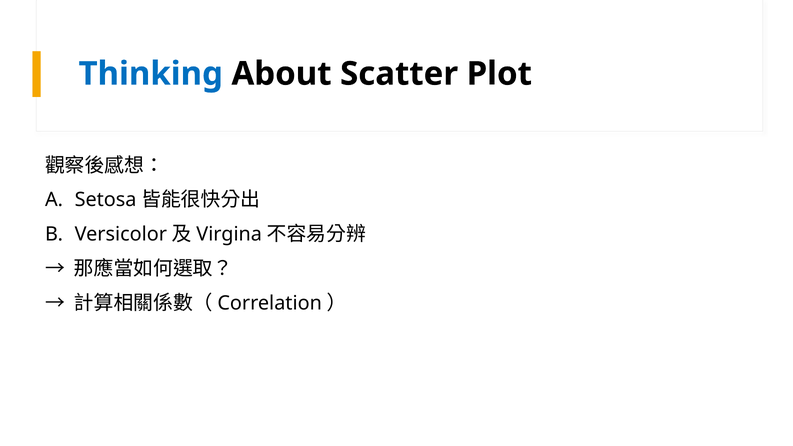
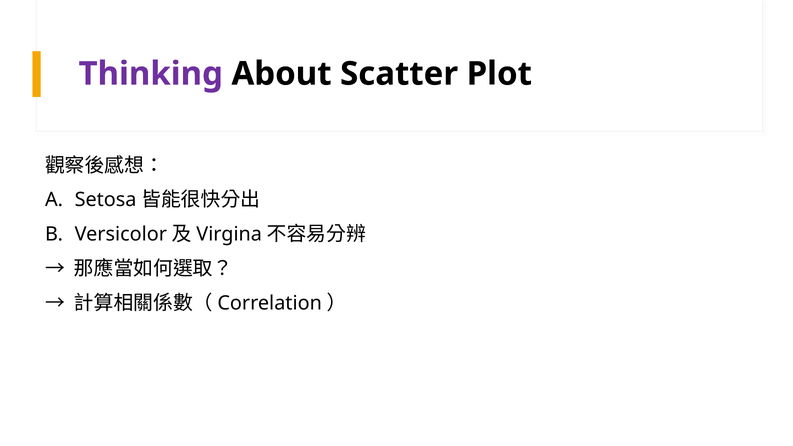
Thinking colour: blue -> purple (151, 74)
